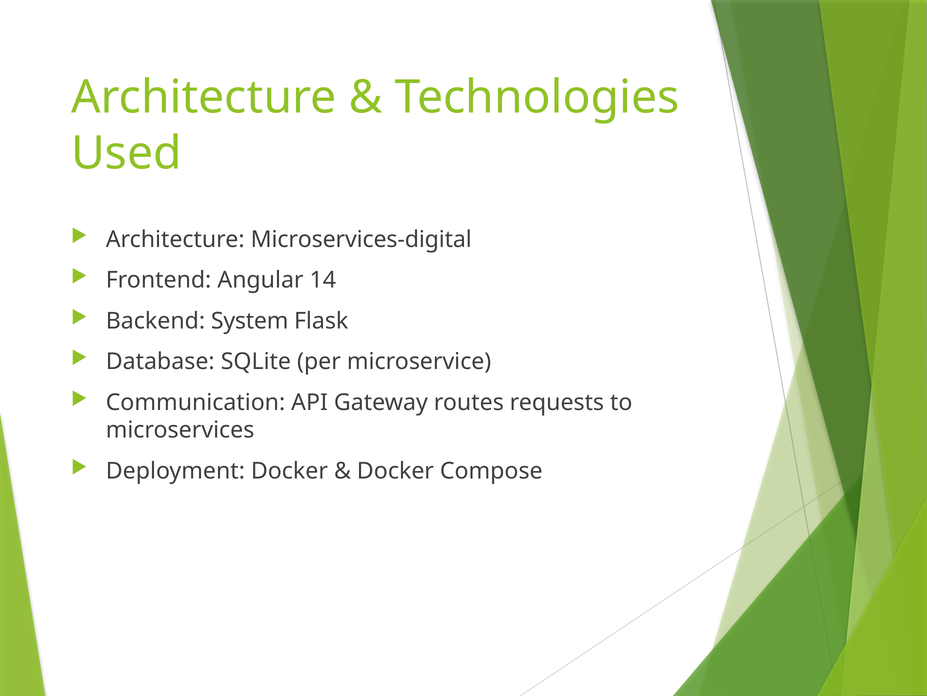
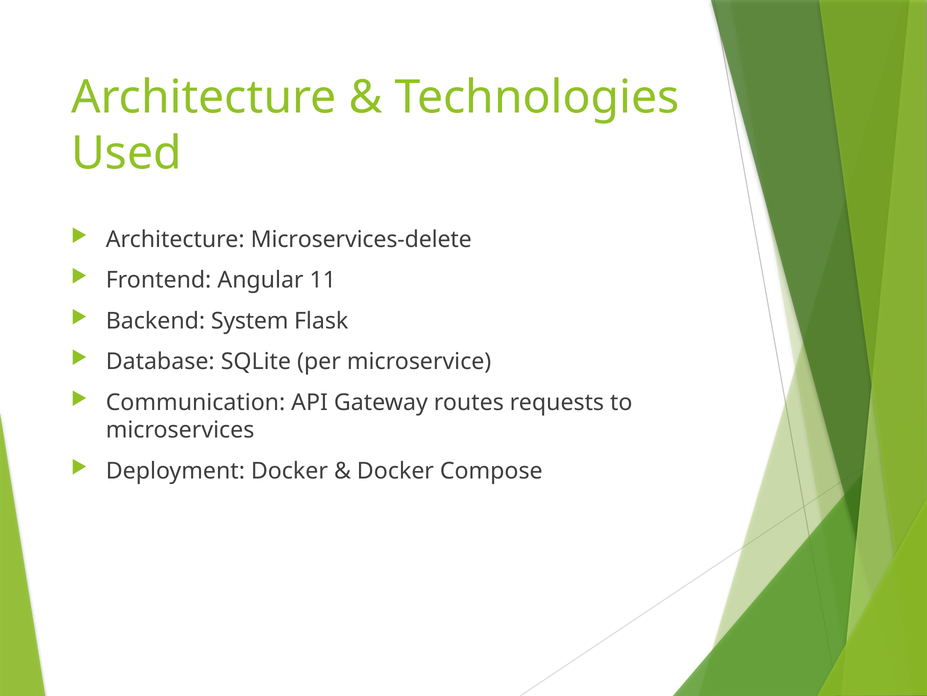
Microservices-digital: Microservices-digital -> Microservices-delete (361, 239)
14: 14 -> 11 (323, 280)
